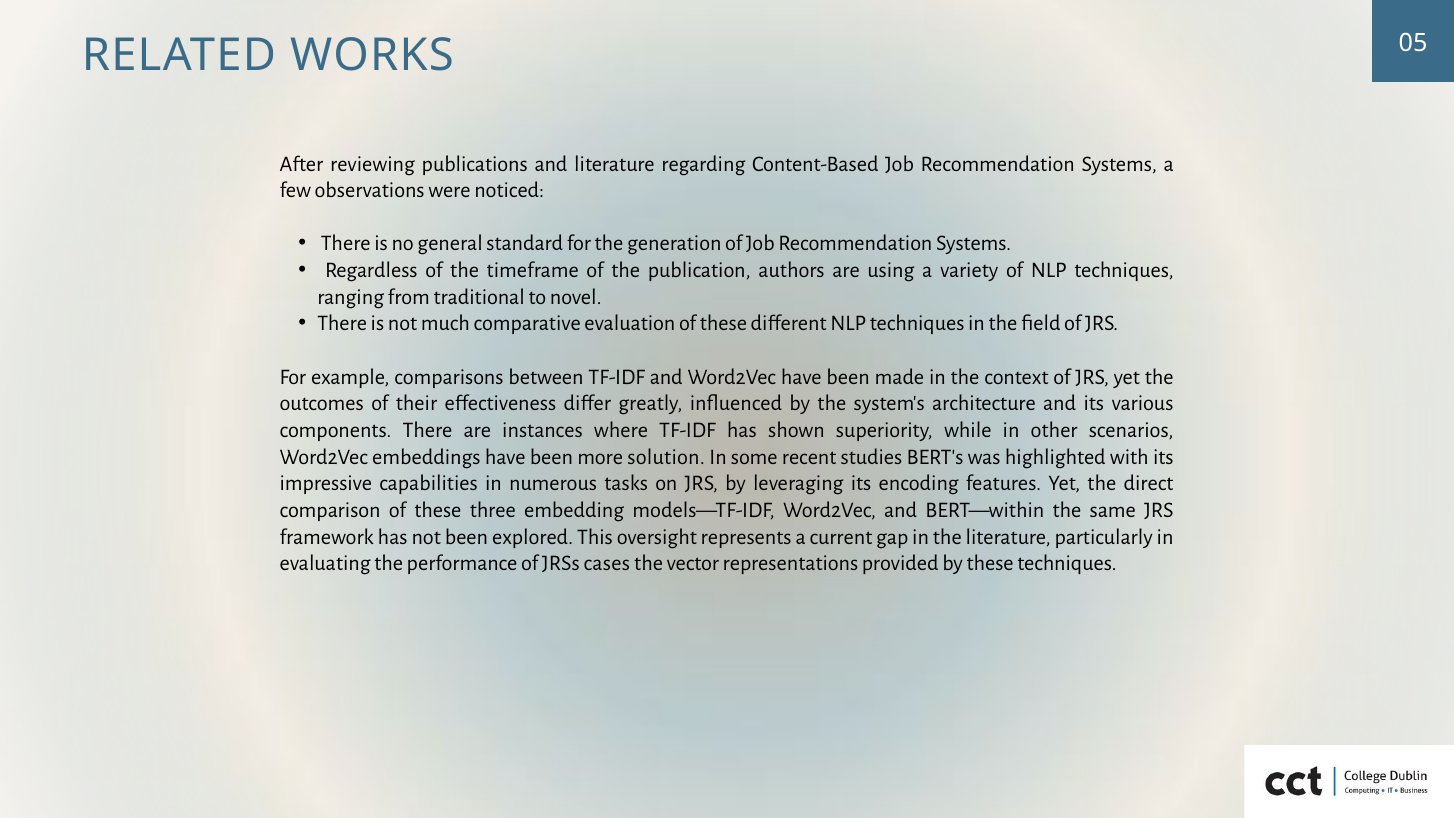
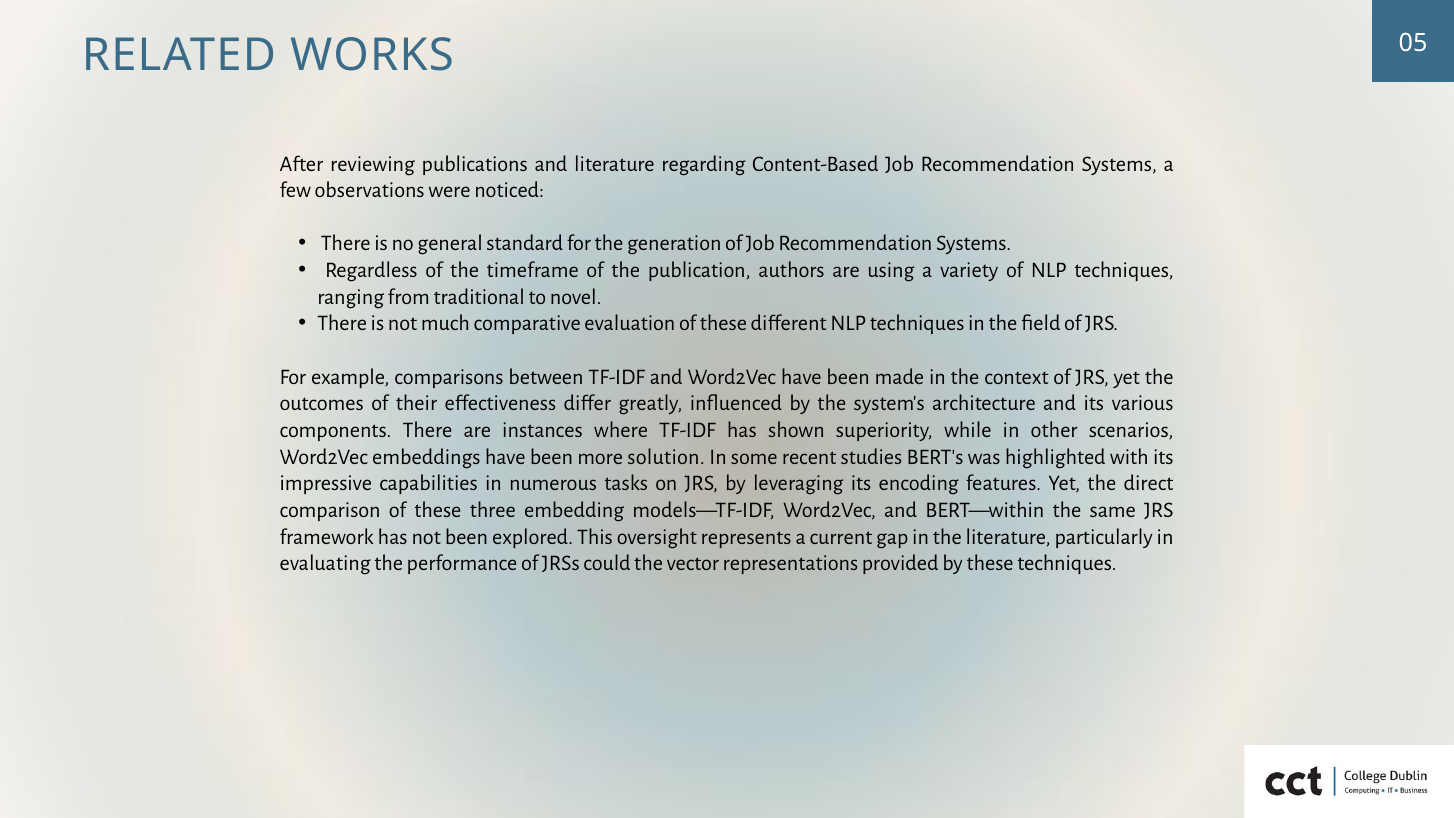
cases: cases -> could (607, 563)
